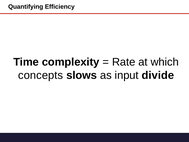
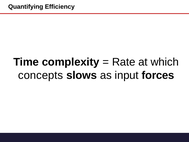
divide: divide -> forces (158, 75)
